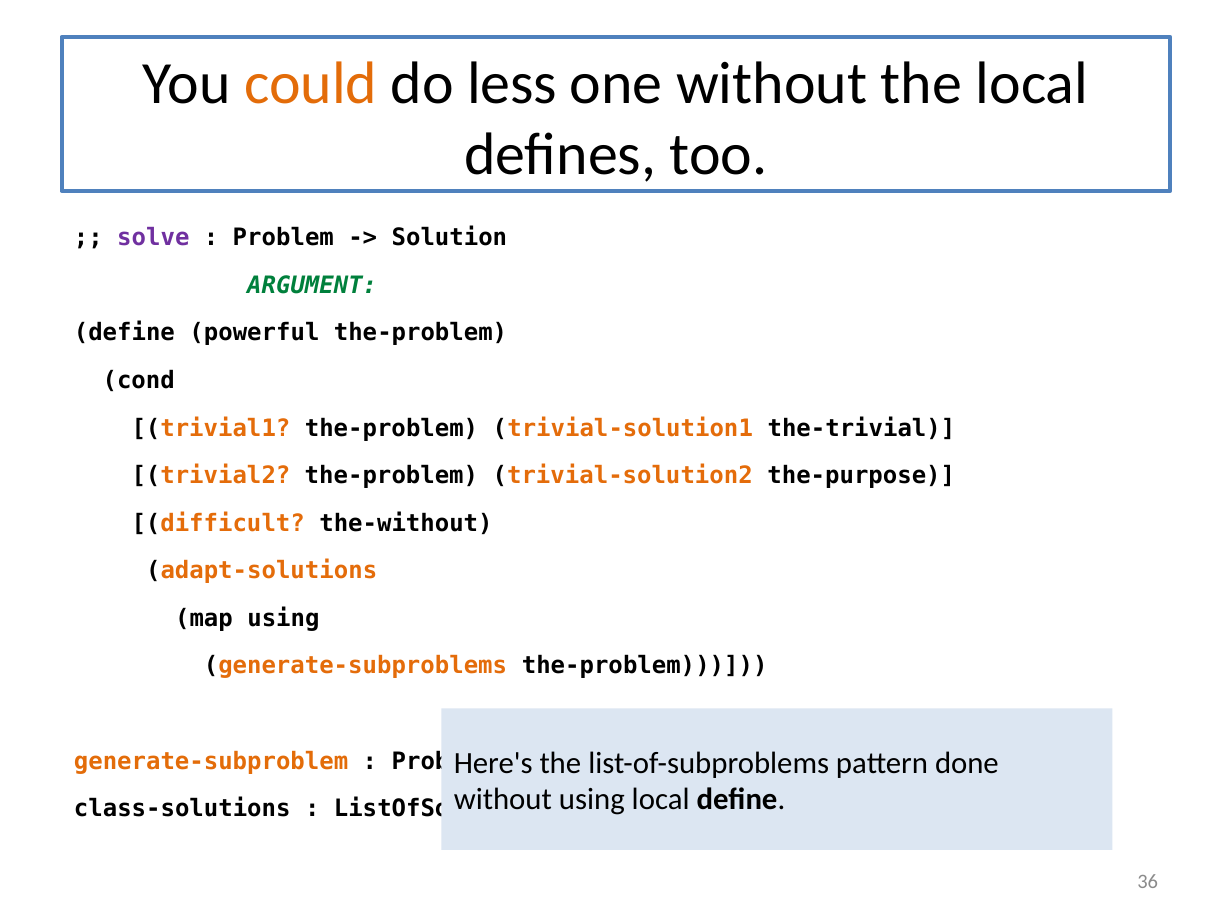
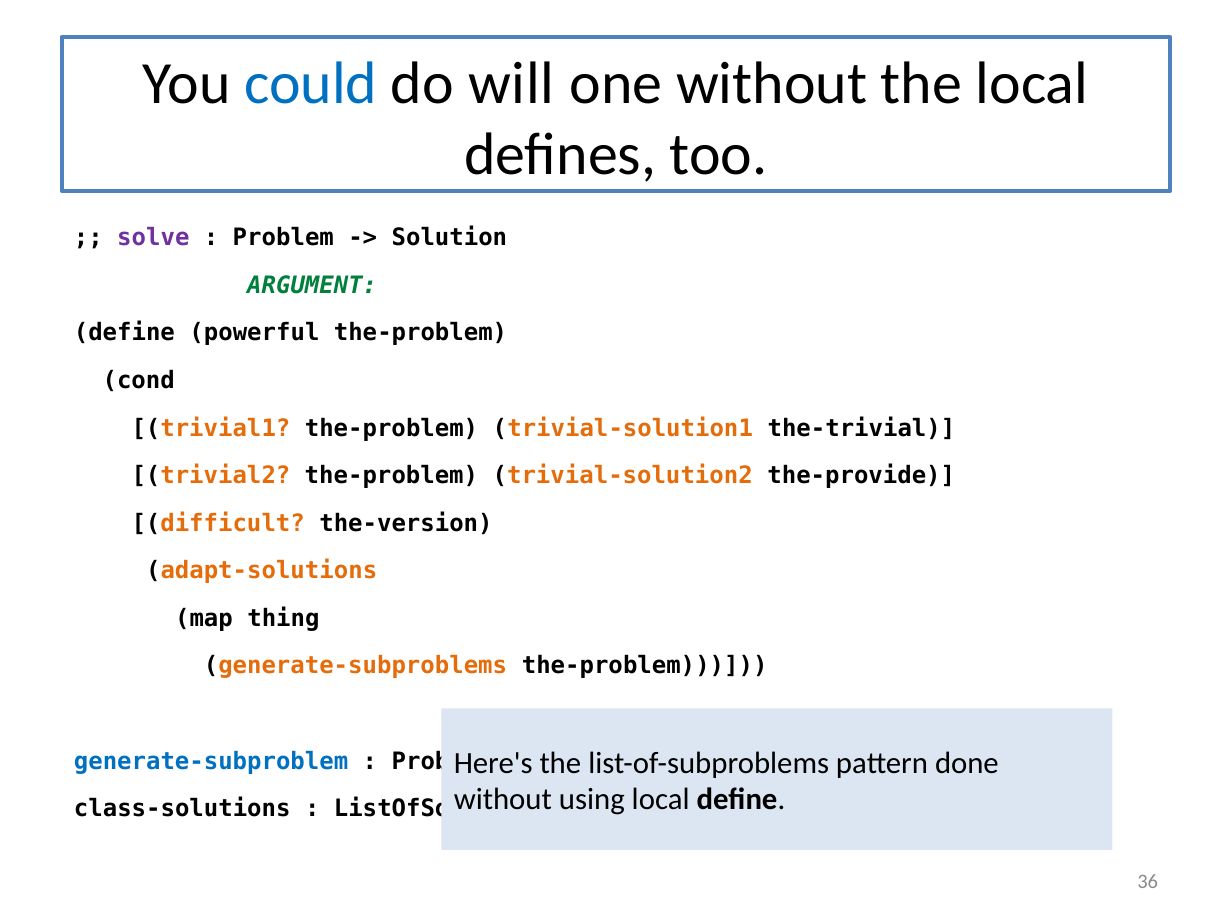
could colour: orange -> blue (311, 83)
less: less -> will (511, 83)
the-purpose: the-purpose -> the-provide (861, 476)
the-without: the-without -> the-version (406, 523)
map using: using -> thing (283, 618)
generate-subproblem colour: orange -> blue (211, 761)
